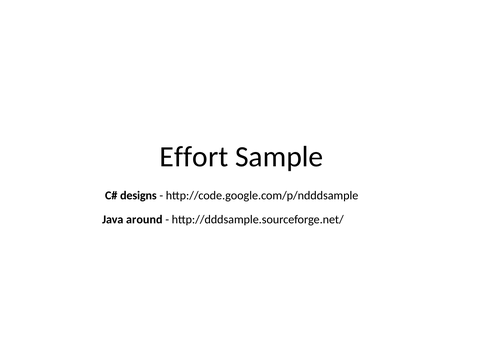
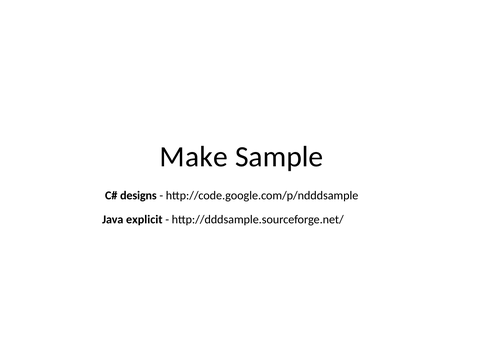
Effort: Effort -> Make (194, 157)
around: around -> explicit (144, 220)
